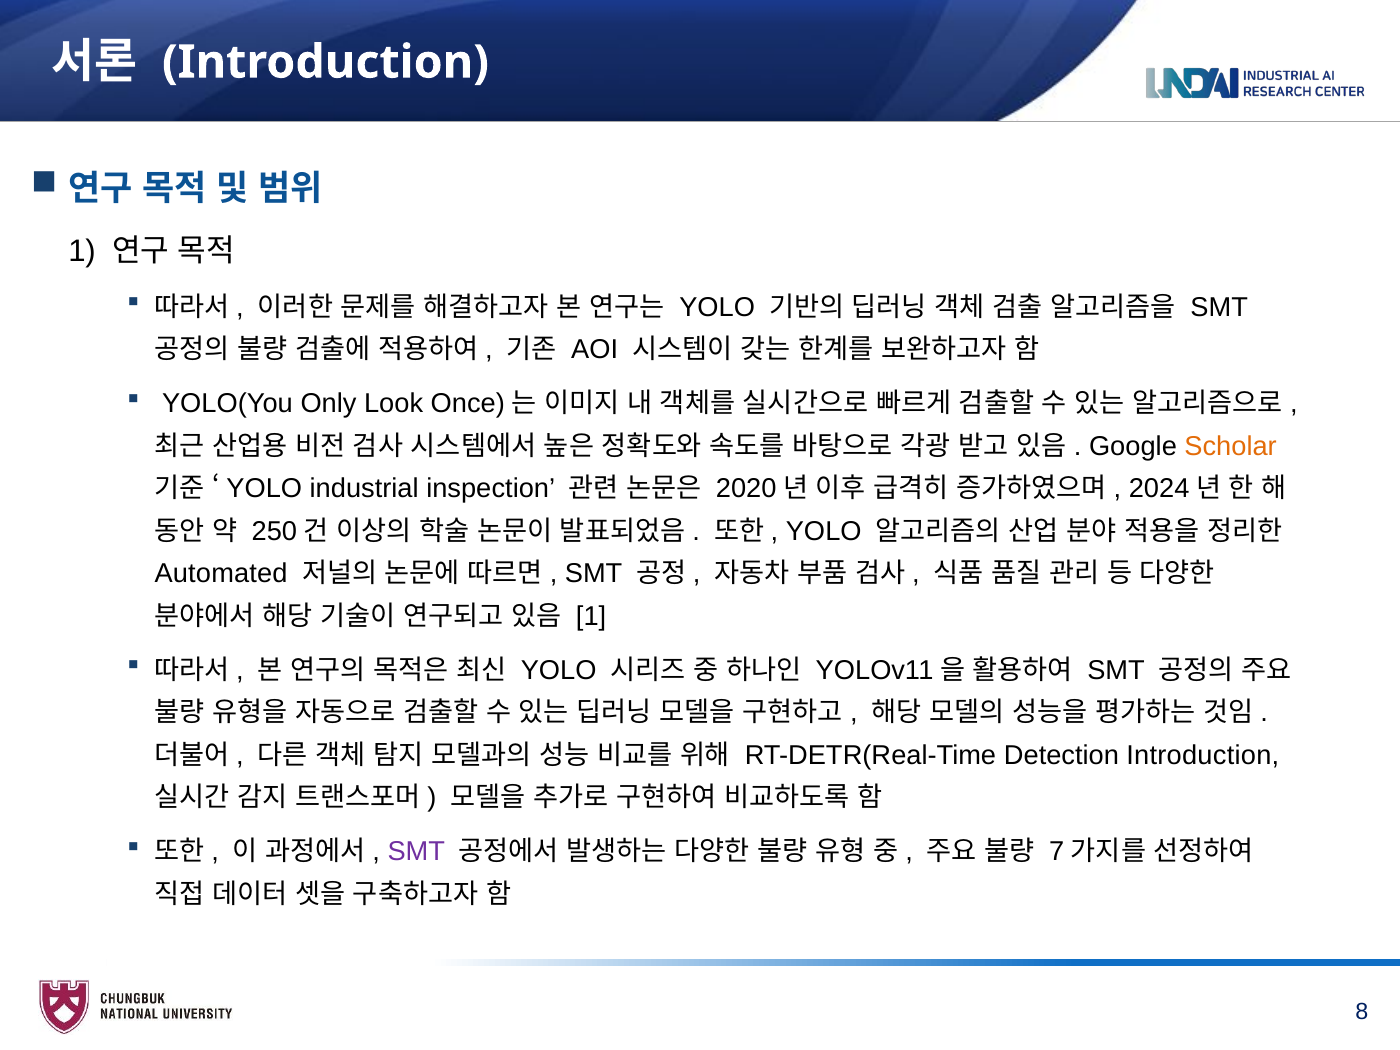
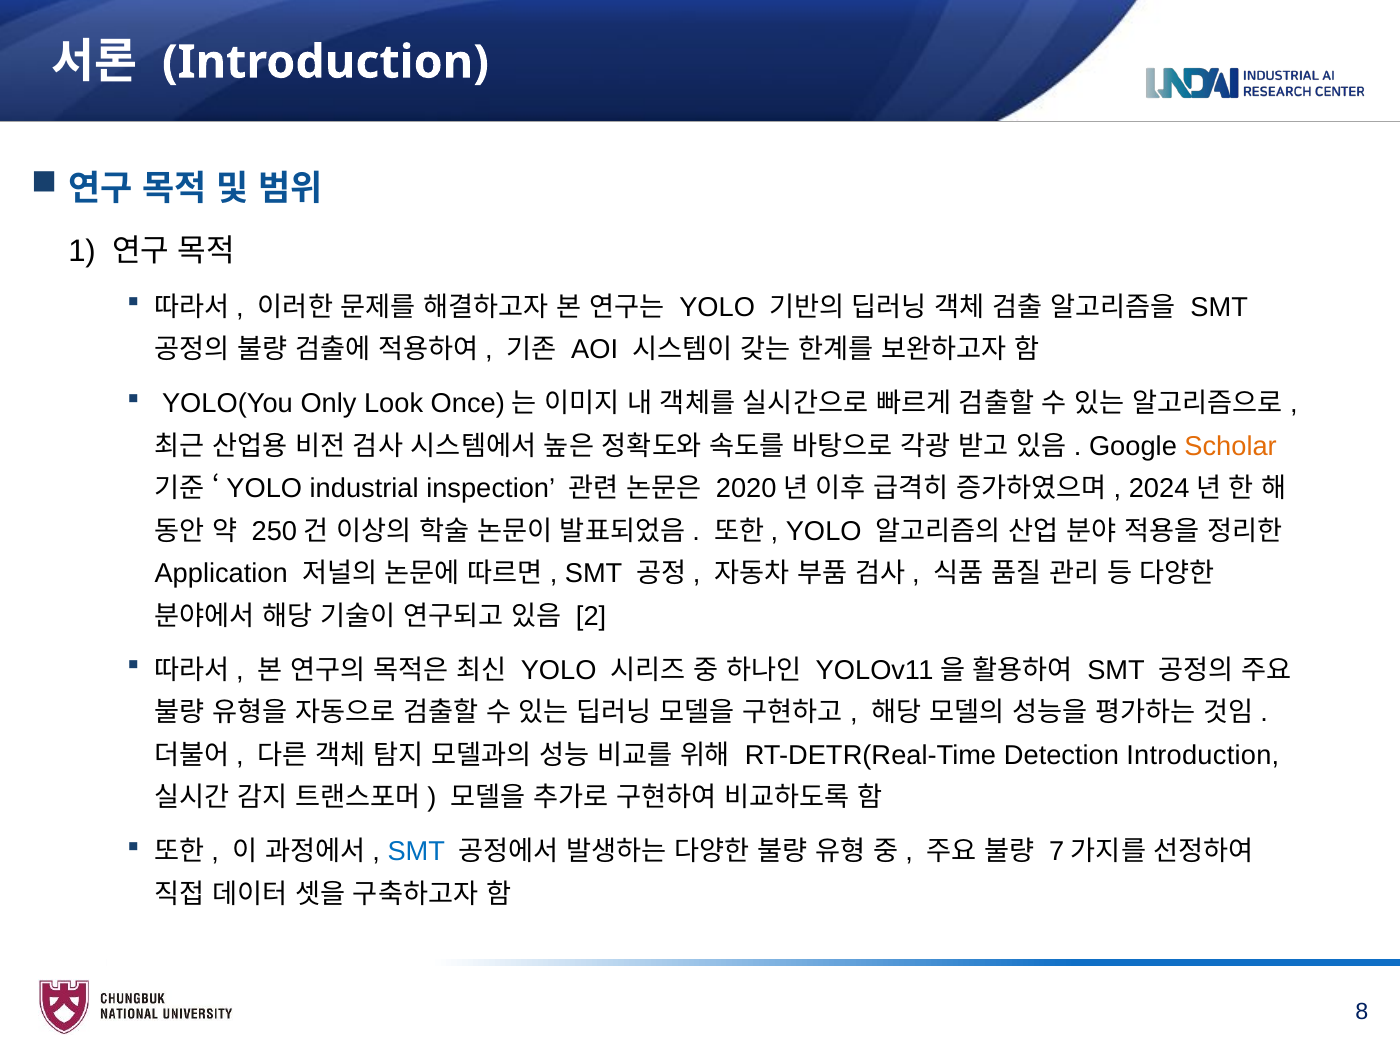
Automated: Automated -> Application (221, 574)
1: 1 -> 2 (591, 616)
SMT colour: purple -> blue (416, 852)
